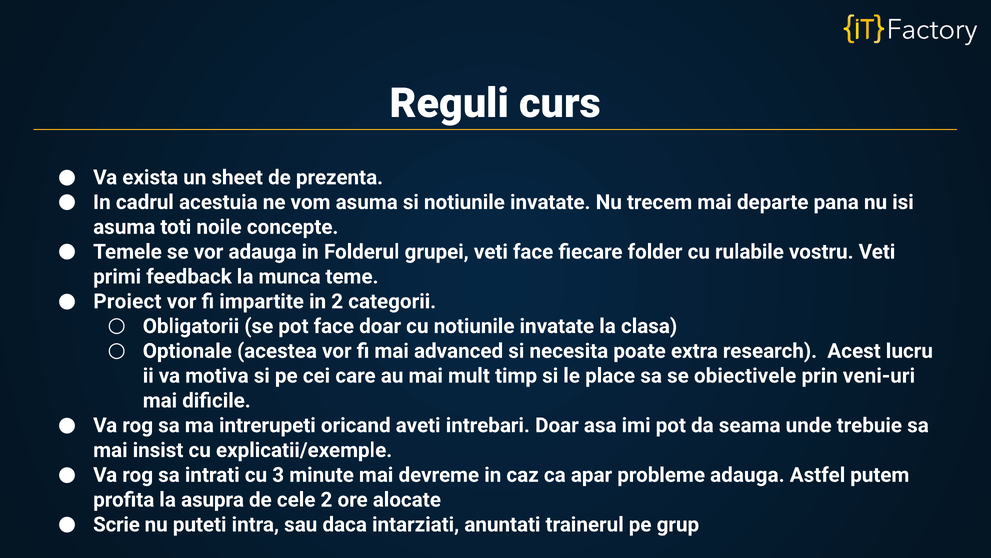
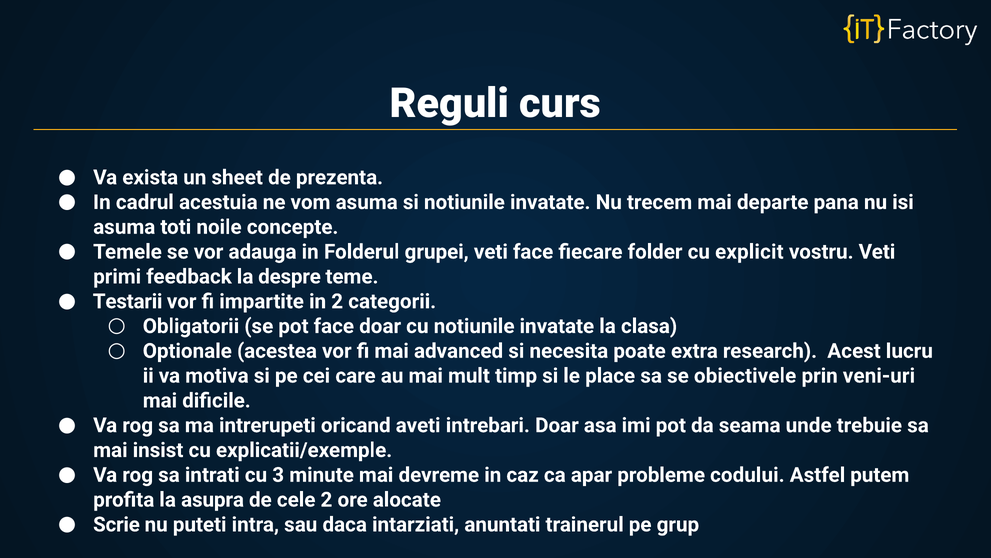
rulabile: rulabile -> explicit (749, 252)
munca: munca -> despre (290, 276)
Proiect: Proiect -> Testarii (128, 301)
probleme adauga: adauga -> codului (747, 475)
